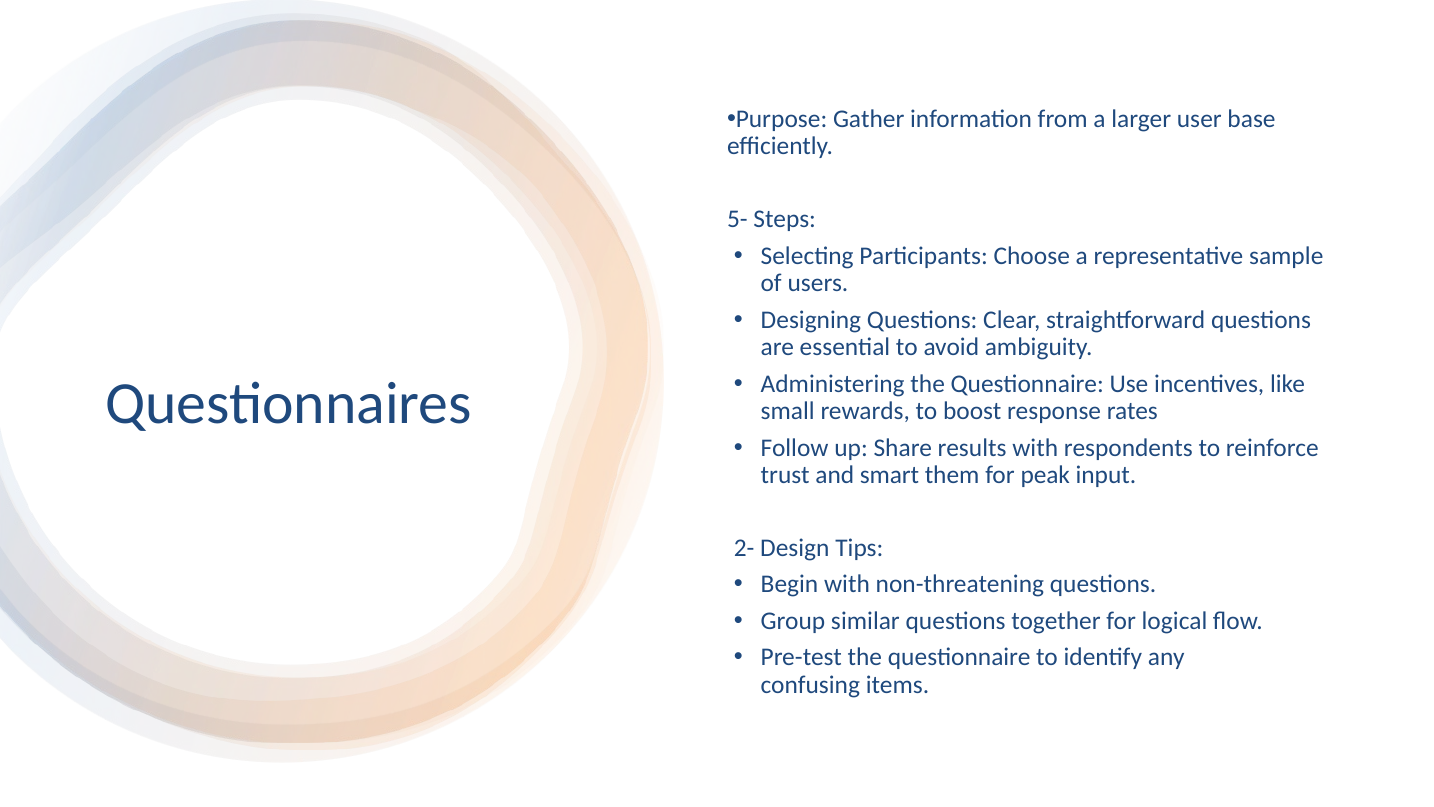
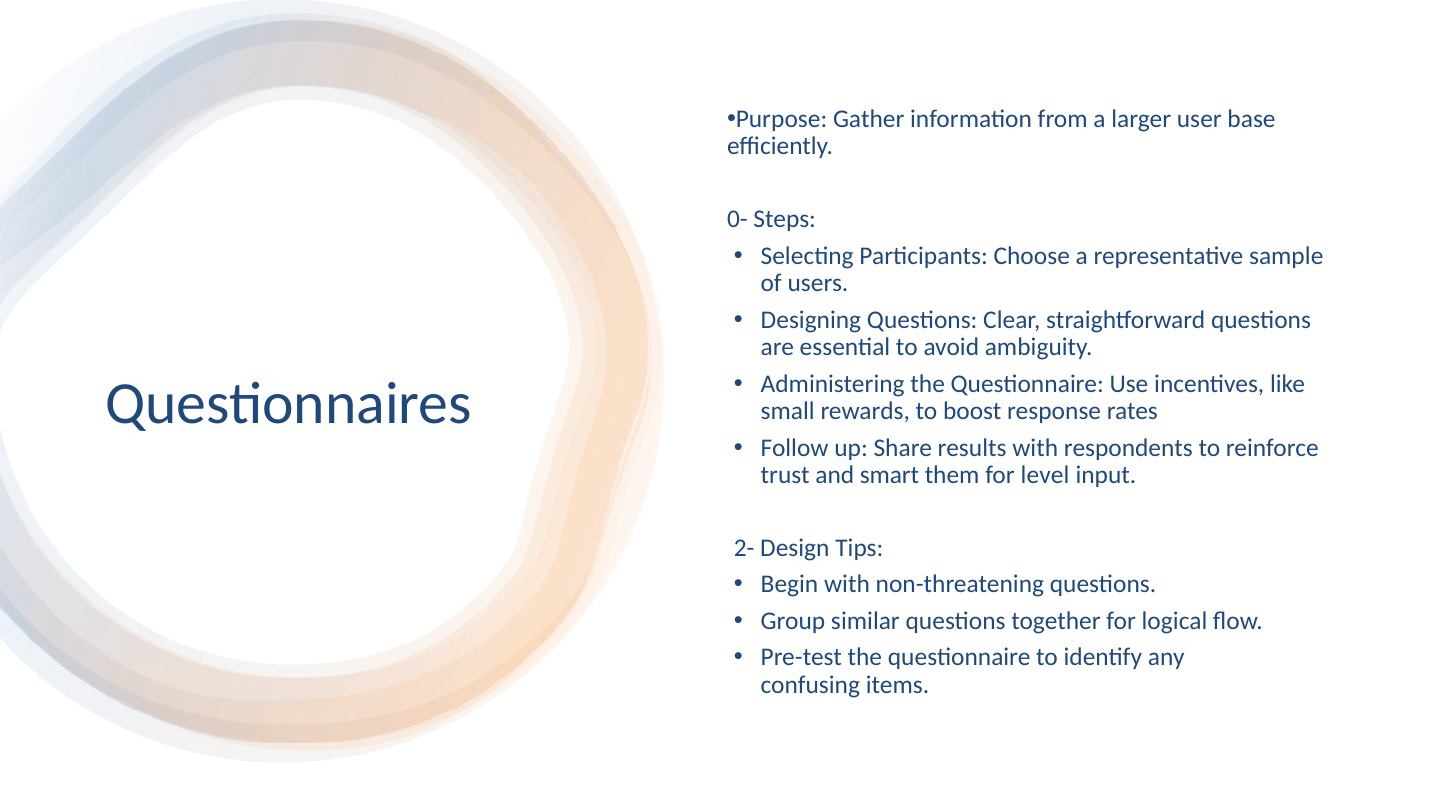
5-: 5- -> 0- (737, 219)
peak: peak -> level (1045, 475)
